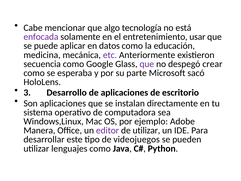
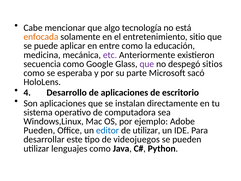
enfocada colour: purple -> orange (41, 37)
usar: usar -> sitio (197, 37)
datos: datos -> entre (109, 46)
crear: crear -> sitios (212, 64)
3: 3 -> 4 (27, 93)
Manera: Manera -> Pueden (39, 130)
editor colour: purple -> blue (108, 130)
